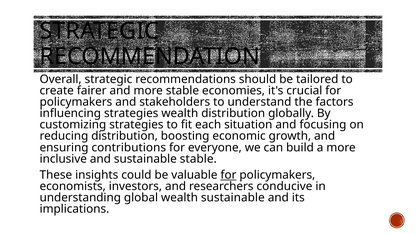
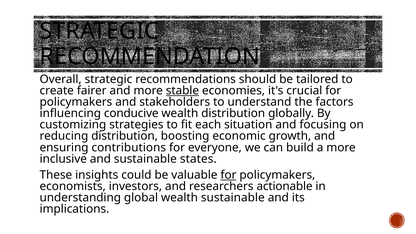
stable underline: none -> present (182, 91)
influencing strategies: strategies -> conducive (131, 113)
sustainable stable: stable -> states (198, 159)
conducive: conducive -> actionable (285, 186)
